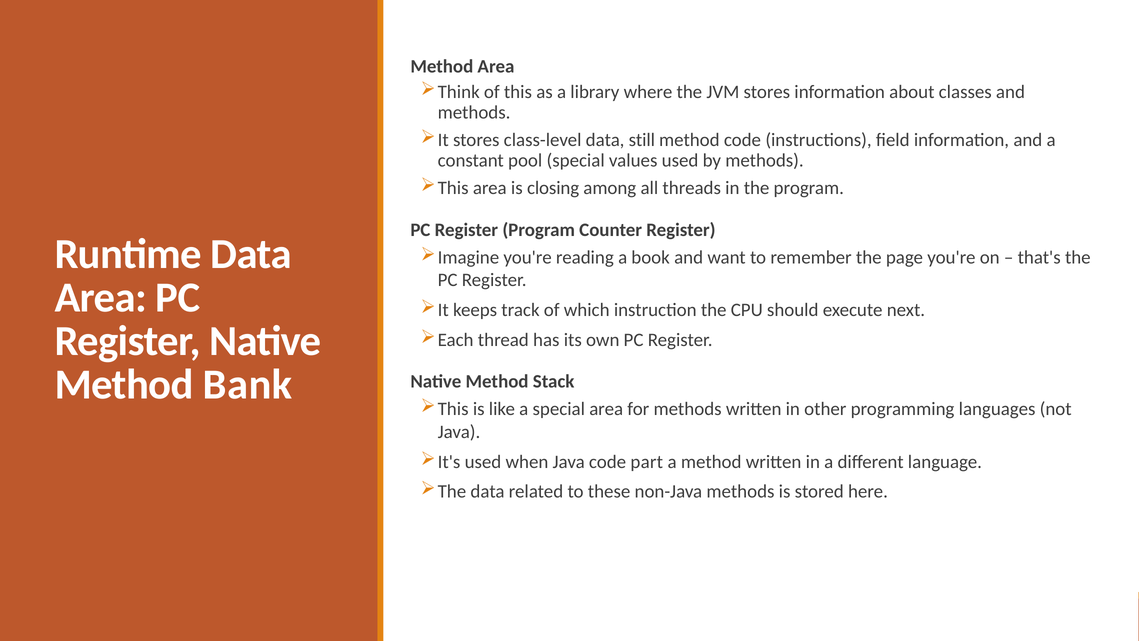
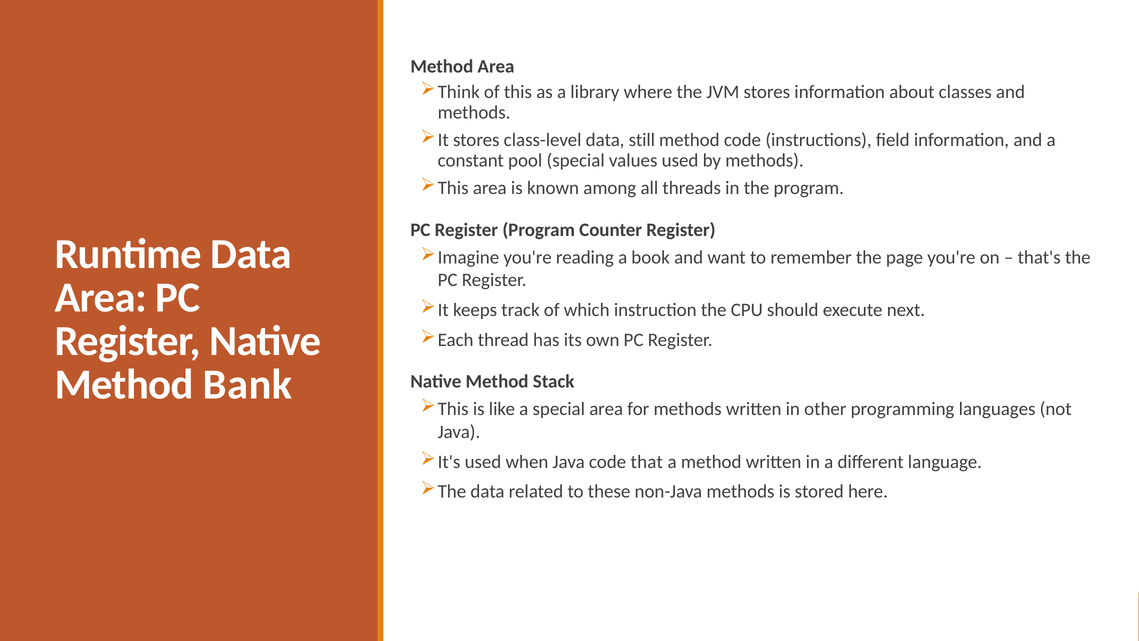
closing: closing -> known (553, 188)
part: part -> that (647, 462)
